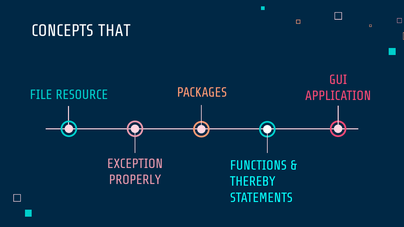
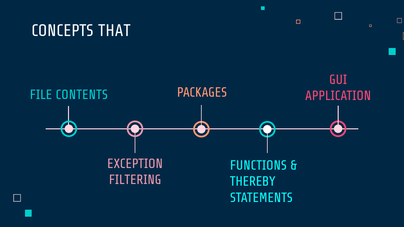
RESOURCE: RESOURCE -> CONTENTS (82, 95)
PROPERLY: PROPERLY -> FILTERING (135, 180)
